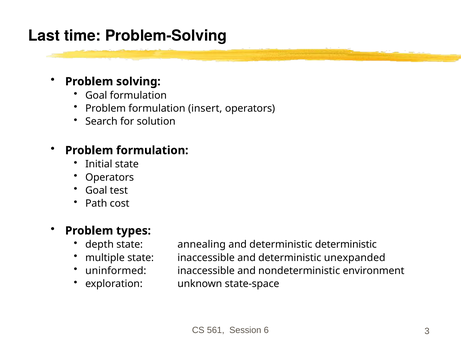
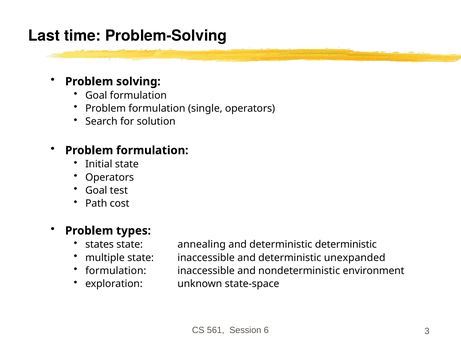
insert: insert -> single (205, 108)
depth: depth -> states (100, 244)
uninformed: uninformed -> formulation (116, 271)
